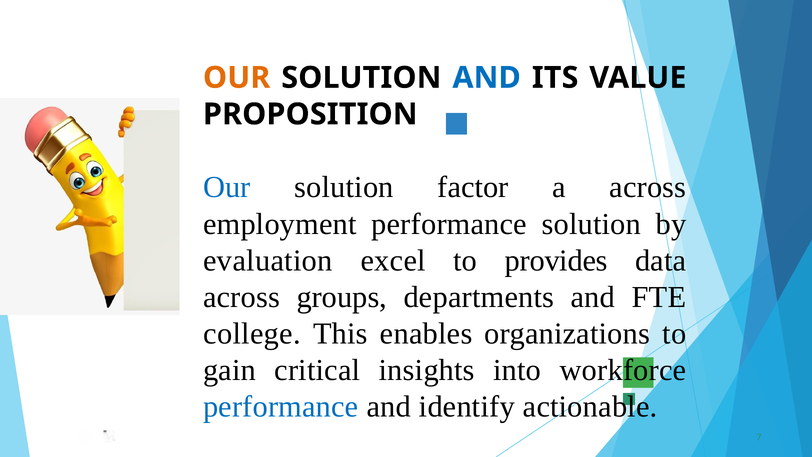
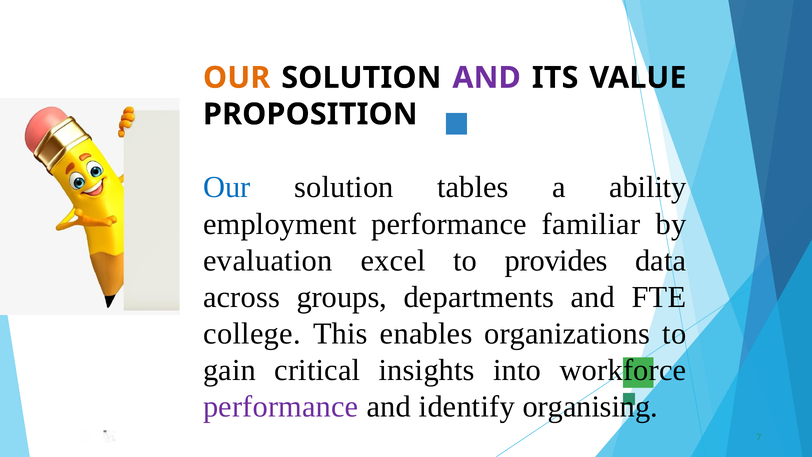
AND colour: blue -> purple (487, 78)
factor: factor -> tables (473, 187)
a across: across -> ability (648, 187)
performance solution: solution -> familiar (591, 224)
performance colour: blue -> purple (281, 407)
actionable: actionable -> organising (590, 407)
